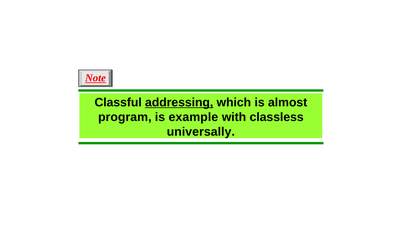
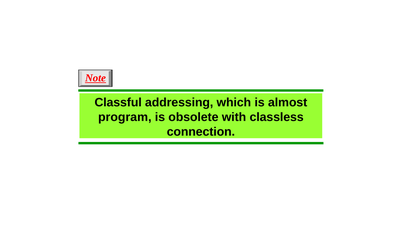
addressing underline: present -> none (179, 103)
example: example -> obsolete (193, 117)
universally: universally -> connection (201, 132)
